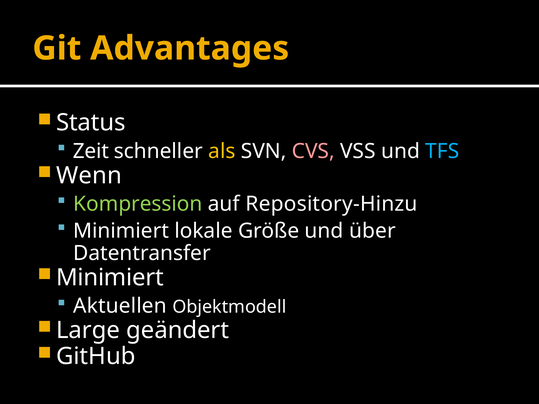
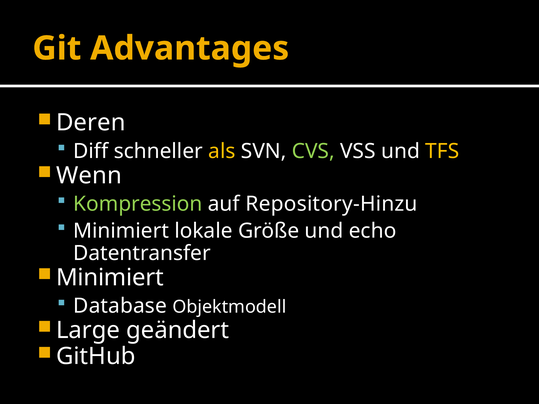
Status: Status -> Deren (91, 123)
Zeit: Zeit -> Diff (91, 151)
CVS colour: pink -> light green (313, 151)
TFS colour: light blue -> yellow (442, 151)
über: über -> echo (373, 231)
Aktuellen: Aktuellen -> Database (120, 306)
